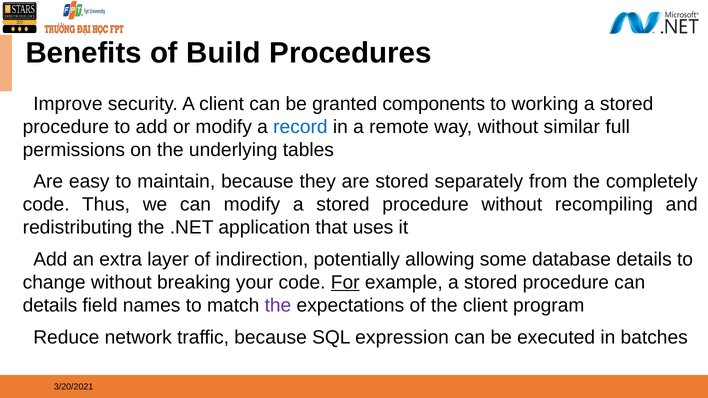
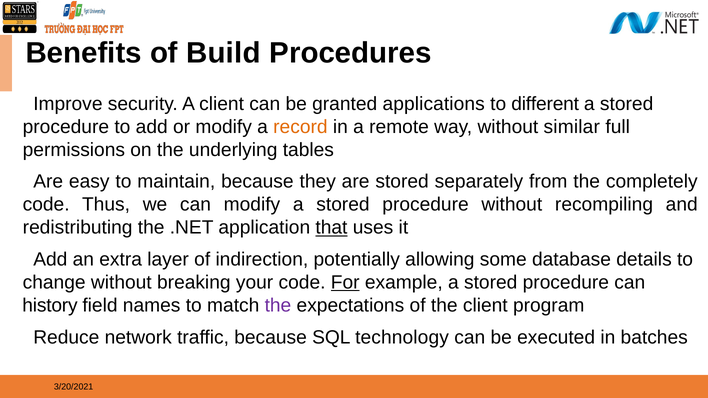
components: components -> applications (434, 104)
working: working -> different (545, 104)
record colour: blue -> orange (300, 127)
that underline: none -> present (331, 228)
details: details -> history (50, 306)
expression: expression -> technology (402, 337)
